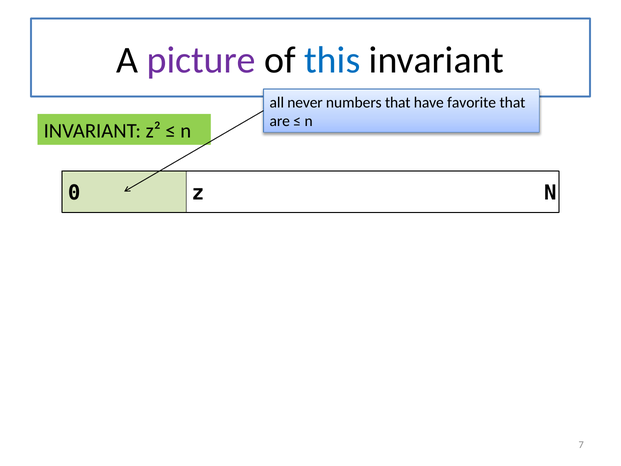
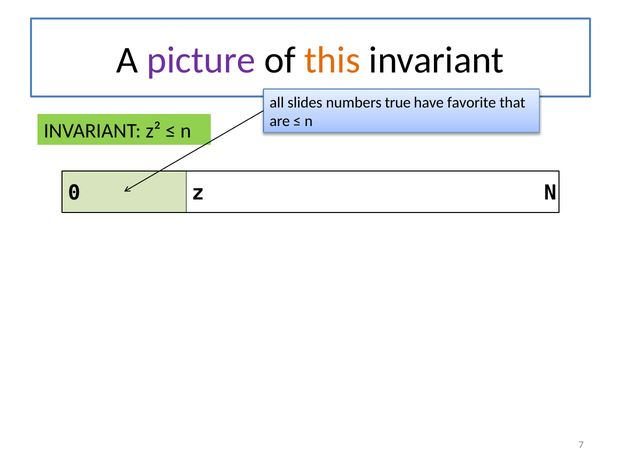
this colour: blue -> orange (332, 60)
never: never -> slides (305, 102)
numbers that: that -> true (398, 102)
